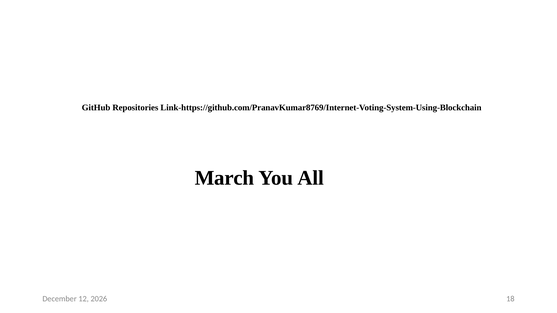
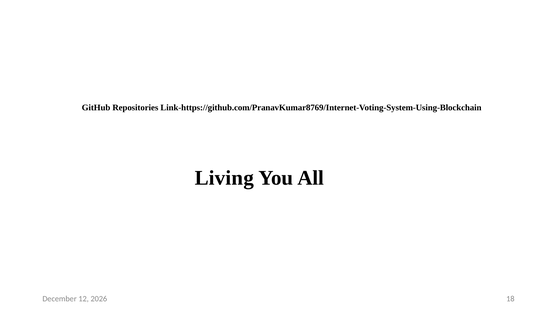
March: March -> Living (224, 178)
